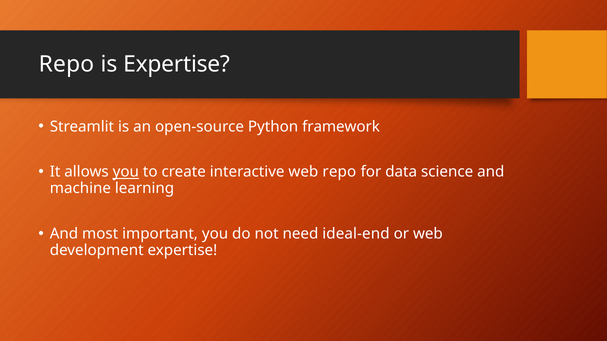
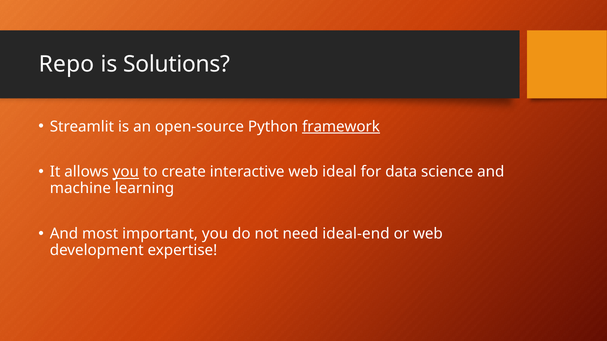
is Expertise: Expertise -> Solutions (177, 64)
framework underline: none -> present (341, 127)
web repo: repo -> ideal (339, 172)
